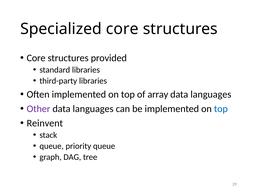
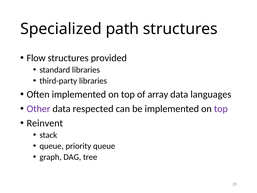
Specialized core: core -> path (122, 29)
Core: Core -> Flow (36, 58)
languages: languages -> respected (93, 109)
top colour: blue -> purple (221, 109)
